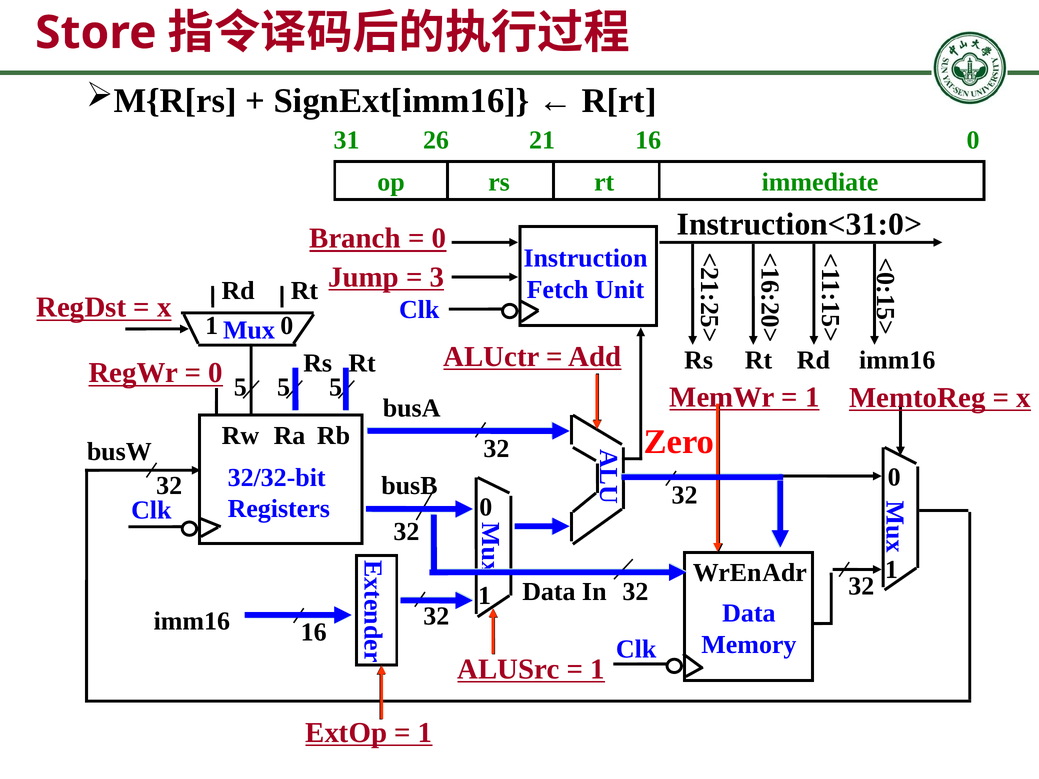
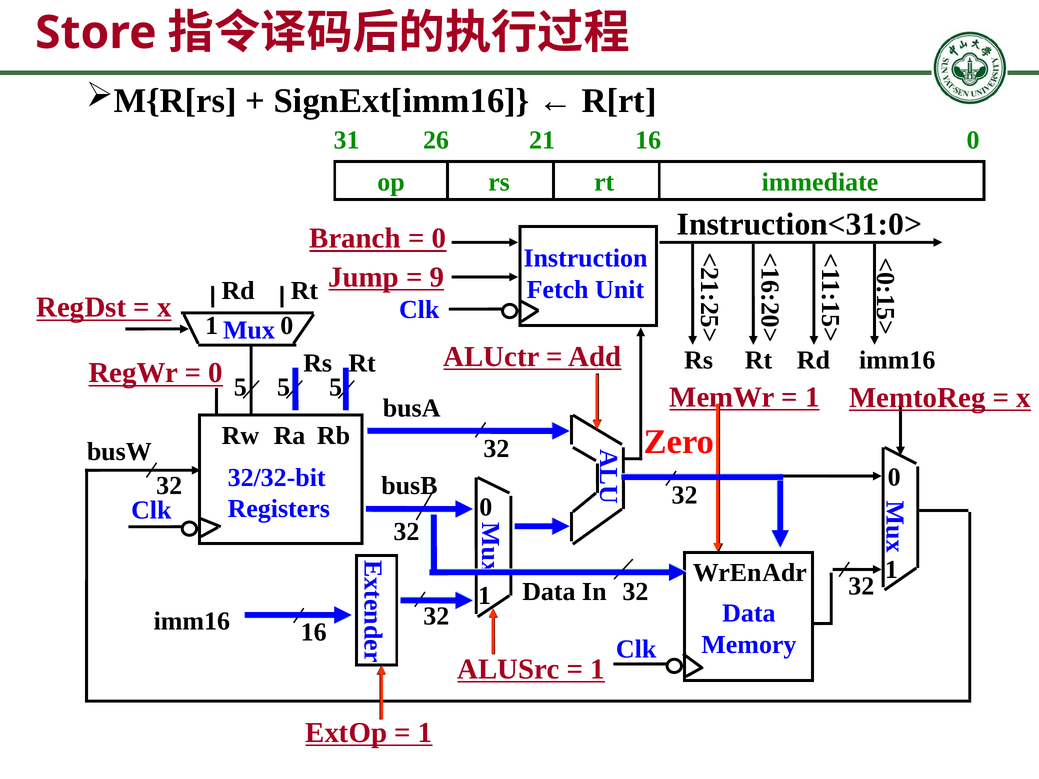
3: 3 -> 9 (437, 277)
